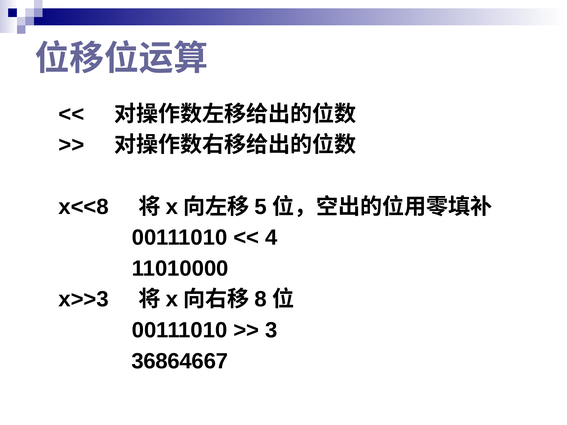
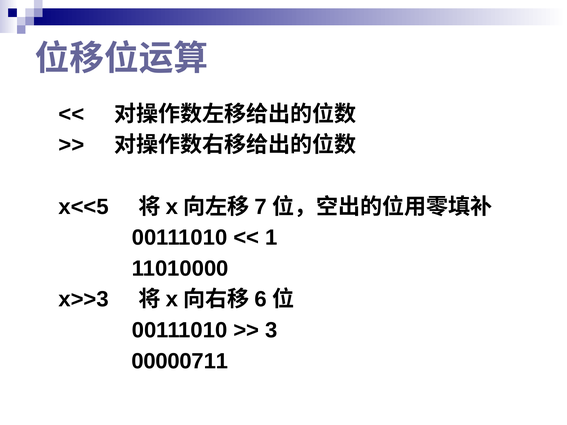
x<<8: x<<8 -> x<<5 (84, 207)
5: 5 -> 7 (261, 207)
4: 4 -> 1 (271, 238)
8: 8 -> 6 (261, 300)
36864667: 36864667 -> 00000711 (180, 361)
